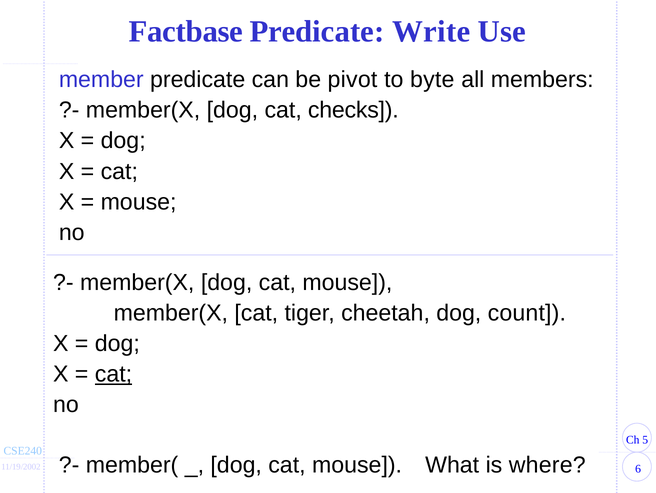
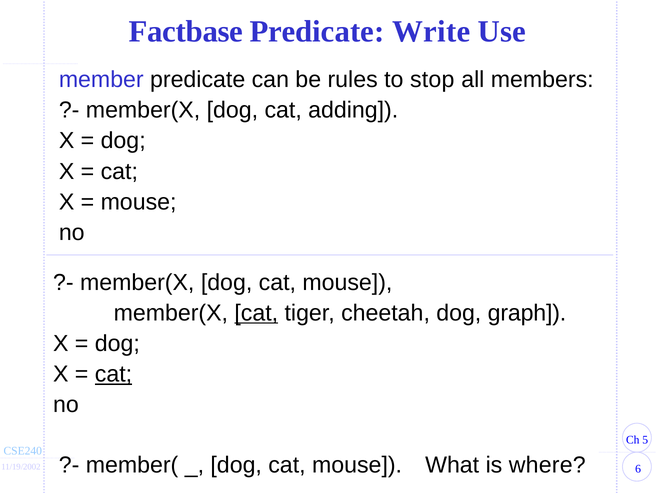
pivot: pivot -> rules (353, 80)
byte: byte -> stop (432, 80)
checks: checks -> adding (353, 110)
cat underline: none -> present (256, 313)
count: count -> graph (527, 313)
